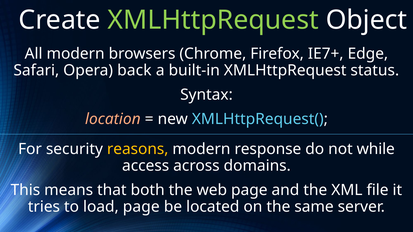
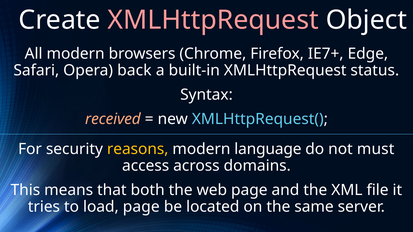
XMLHttpRequest colour: light green -> pink (213, 20)
location: location -> received (113, 119)
response: response -> language (268, 149)
while: while -> must (376, 149)
